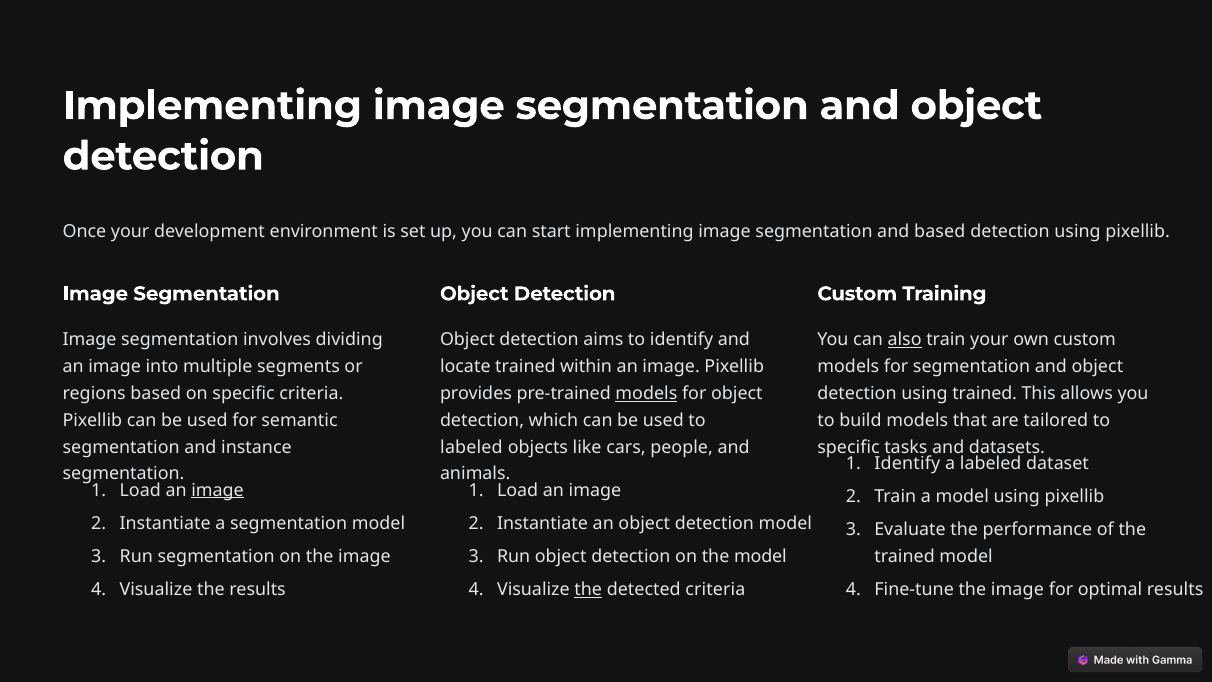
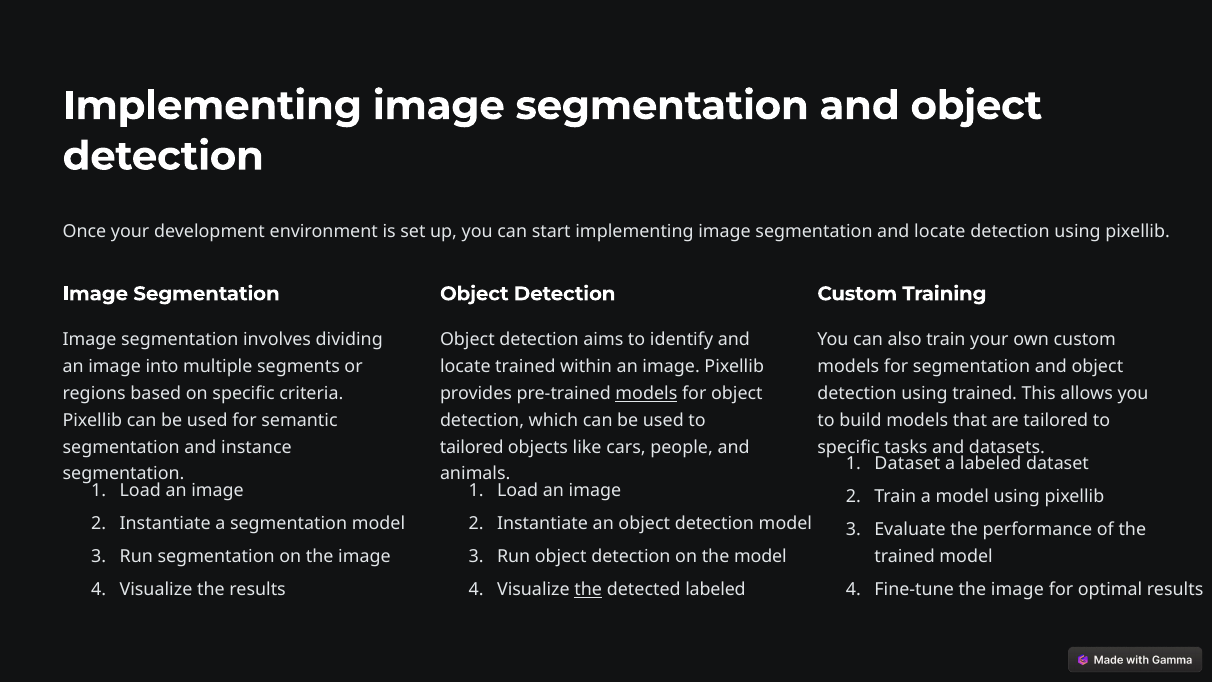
segmentation and based: based -> locate (940, 232)
also underline: present -> none (905, 340)
labeled: labeled -> tailored (472, 447)
Identify: Identify -> Dataset (907, 463)
image underline: present -> none (218, 490)
detected criteria: criteria -> labeled (716, 589)
